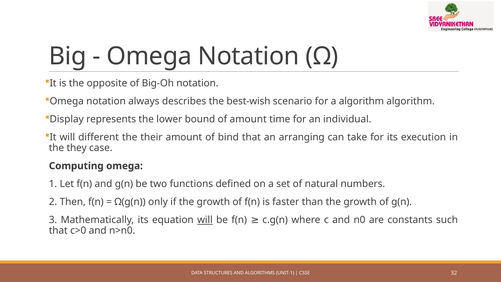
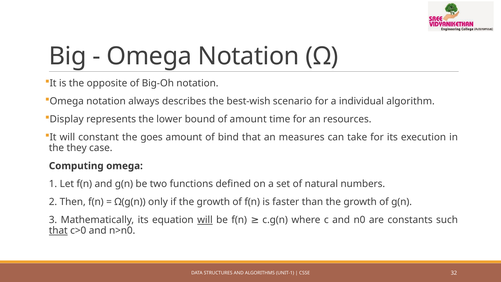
a algorithm: algorithm -> individual (361, 101)
individual: individual -> resources (347, 119)
different: different -> constant (99, 137)
their: their -> goes (152, 137)
arranging: arranging -> measures (302, 137)
that underline: none -> present (58, 231)
